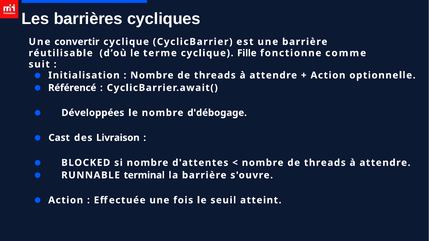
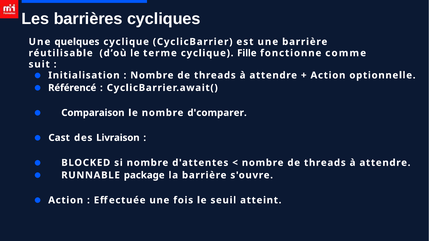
convertir: convertir -> quelques (77, 42)
Développées: Développées -> Comparaison (93, 113)
d'débogage: d'débogage -> d'comparer (217, 113)
terminal: terminal -> package (144, 175)
